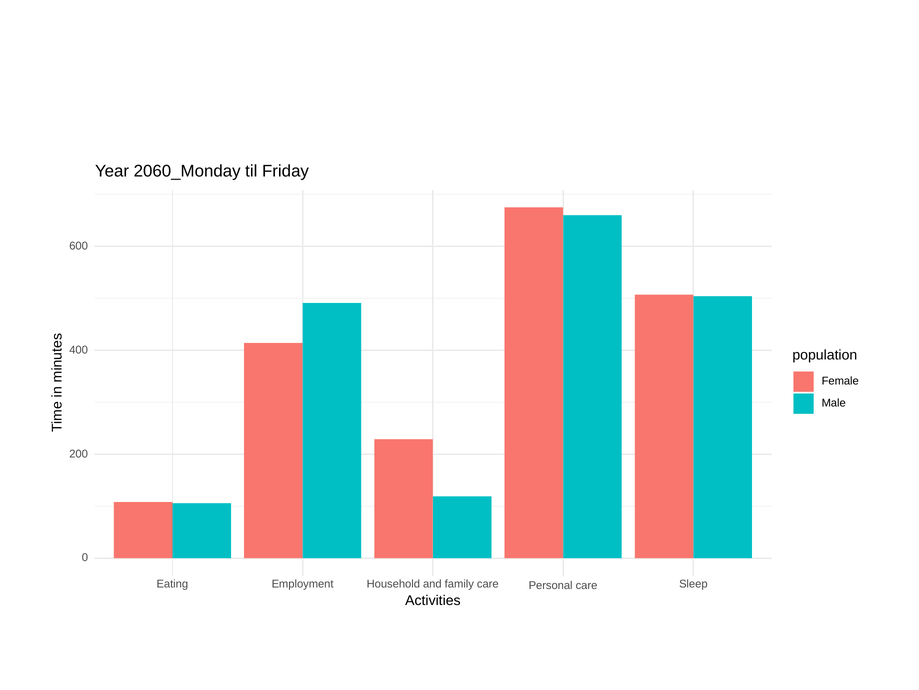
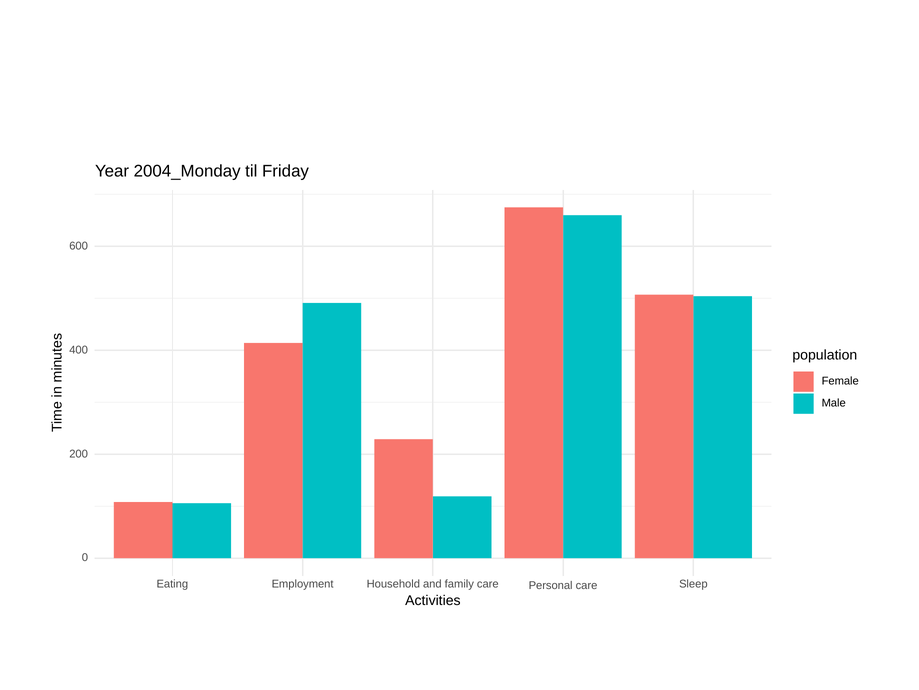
2060_Monday: 2060_Monday -> 2004_Monday (187, 171)
